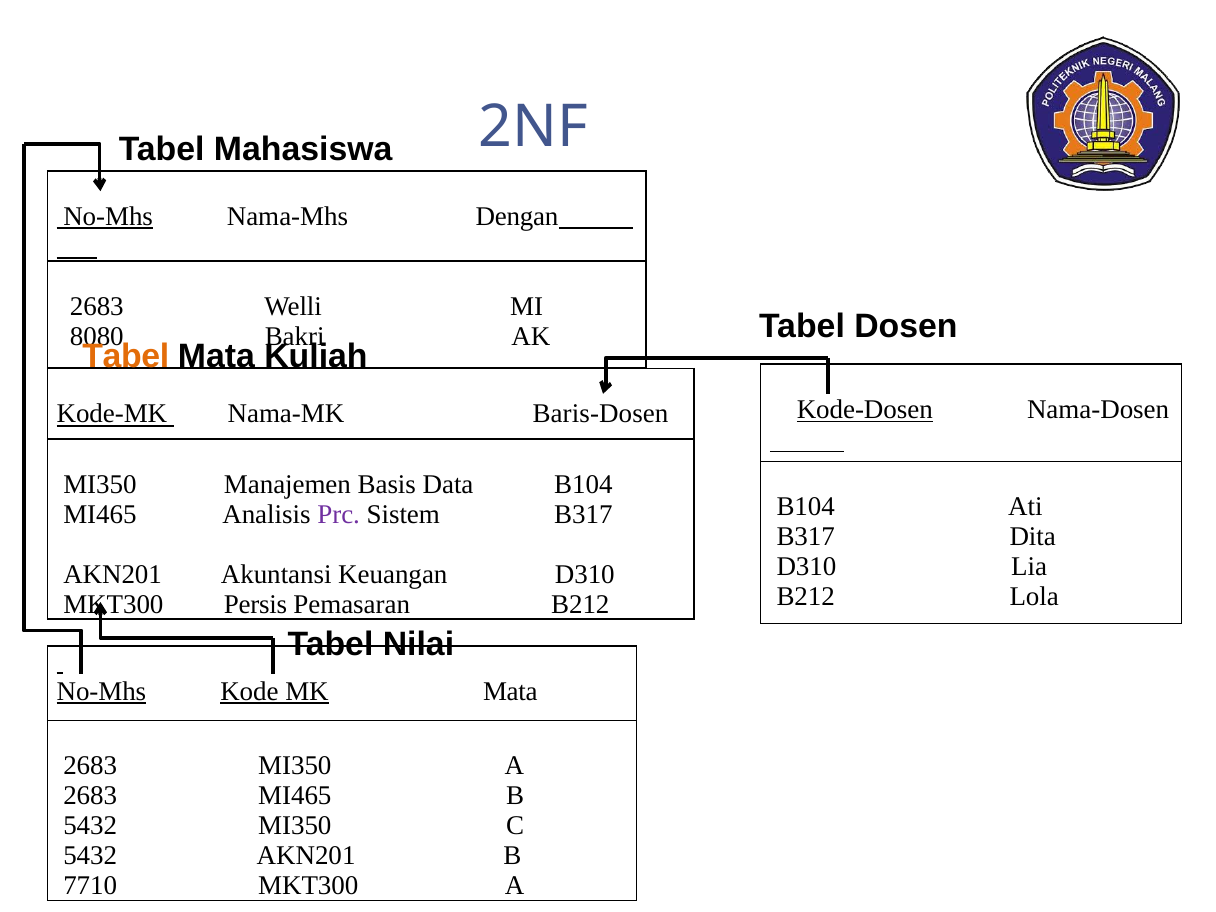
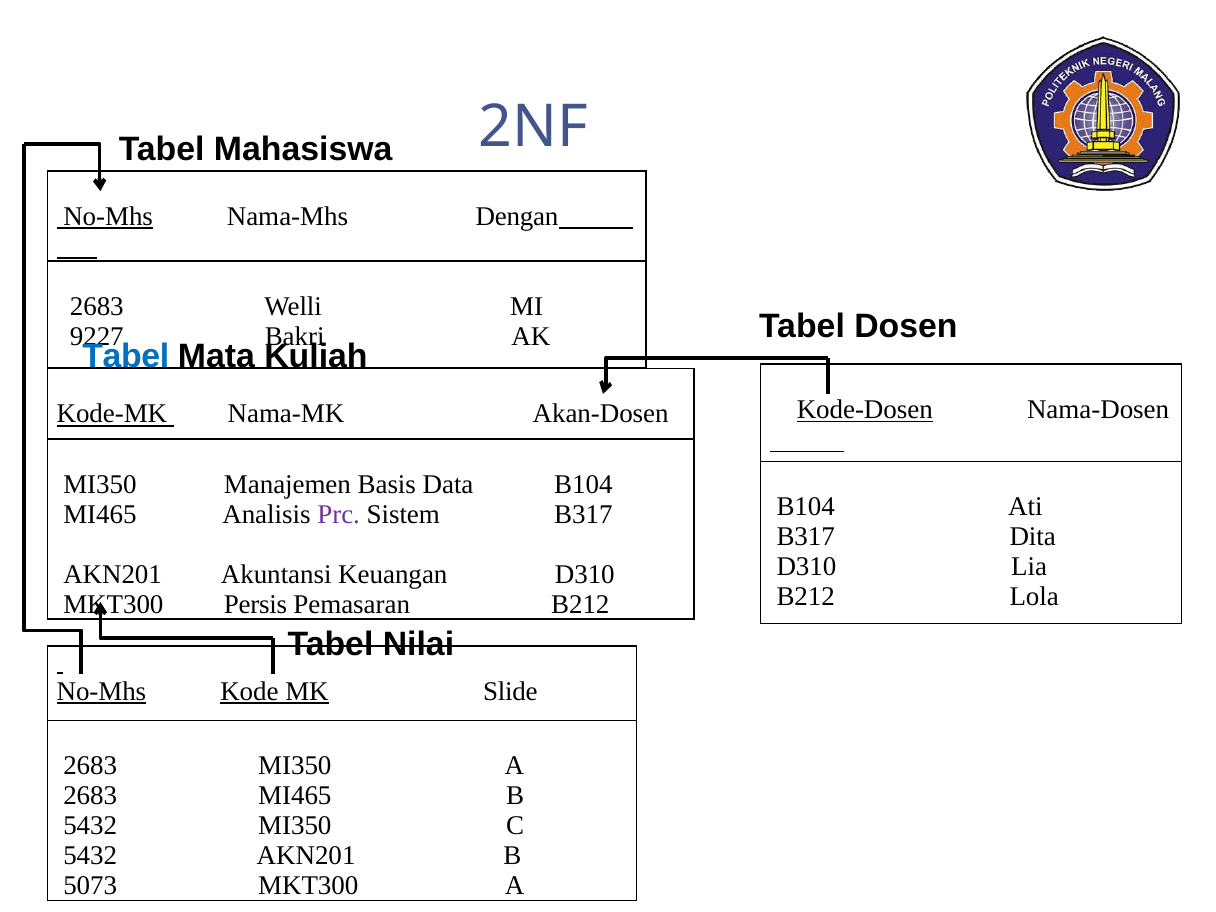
8080: 8080 -> 9227 (97, 336)
Tabel colour: orange -> blue (126, 356)
Baris-Dosen: Baris-Dosen -> Akan-Dosen (601, 414)
MK Mata: Mata -> Slide (510, 691)
7710: 7710 -> 5073 (90, 886)
